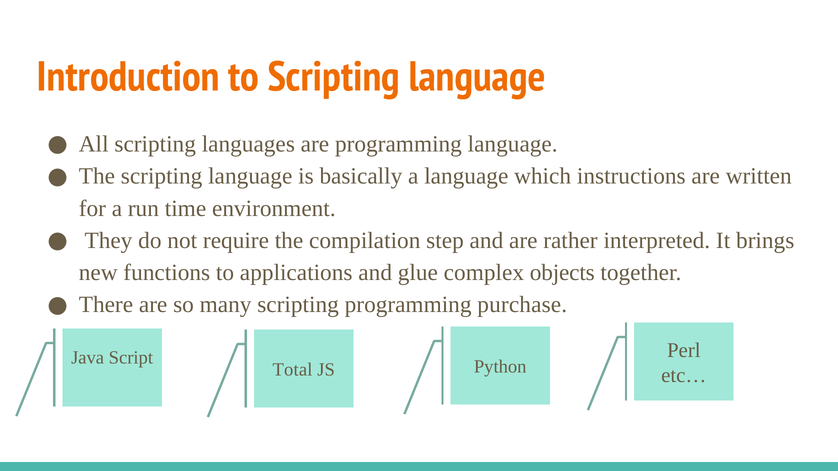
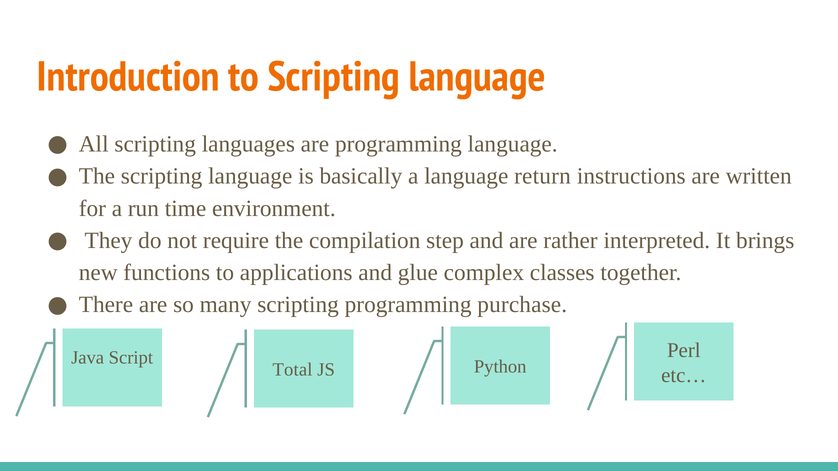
which: which -> return (542, 176)
objects: objects -> classes (562, 273)
